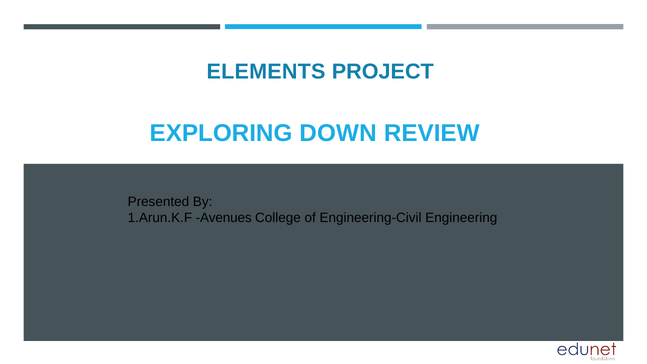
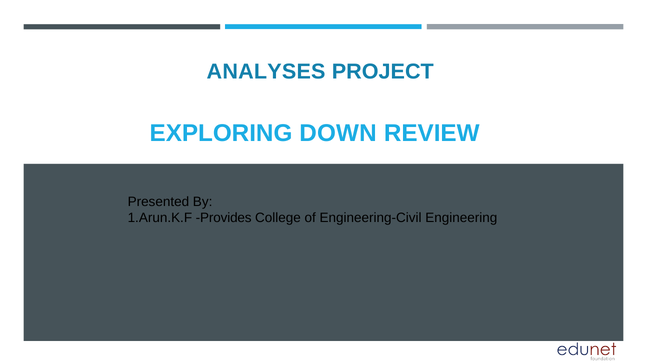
ELEMENTS: ELEMENTS -> ANALYSES (266, 72)
Avenues: Avenues -> Provides (224, 218)
